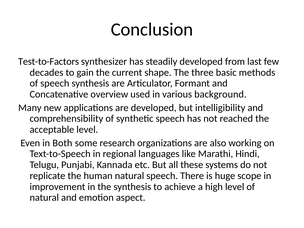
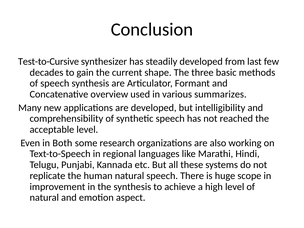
Test-to-Factors: Test-to-Factors -> Test-to-Cursive (49, 62)
background: background -> summarizes (220, 94)
